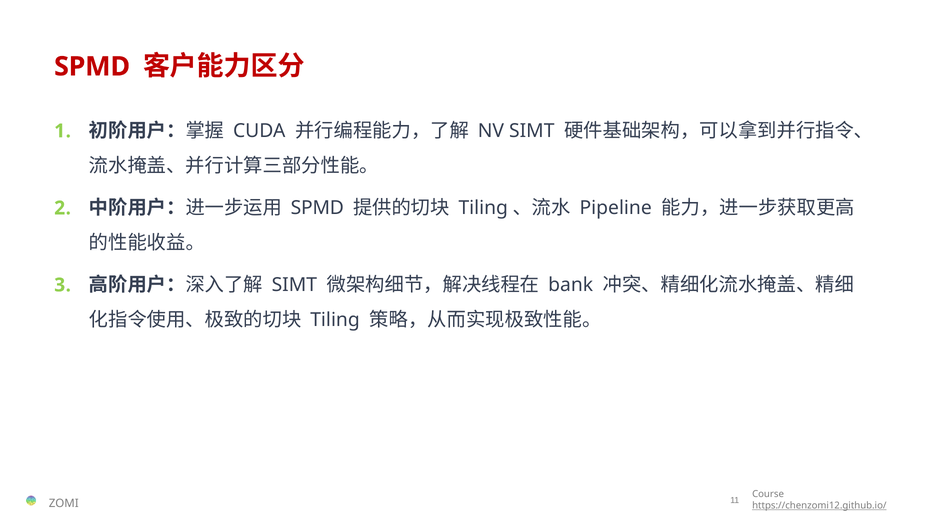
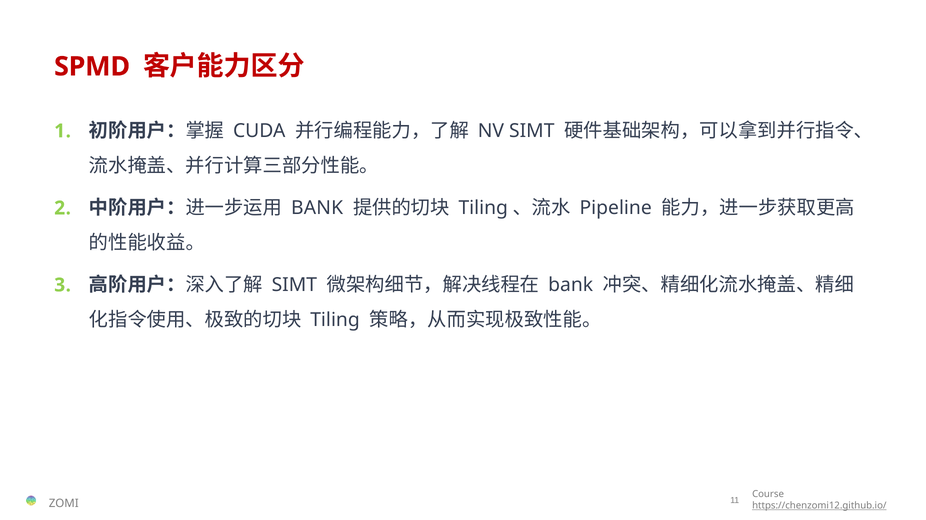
SPMD: SPMD -> BANK (317, 208)
